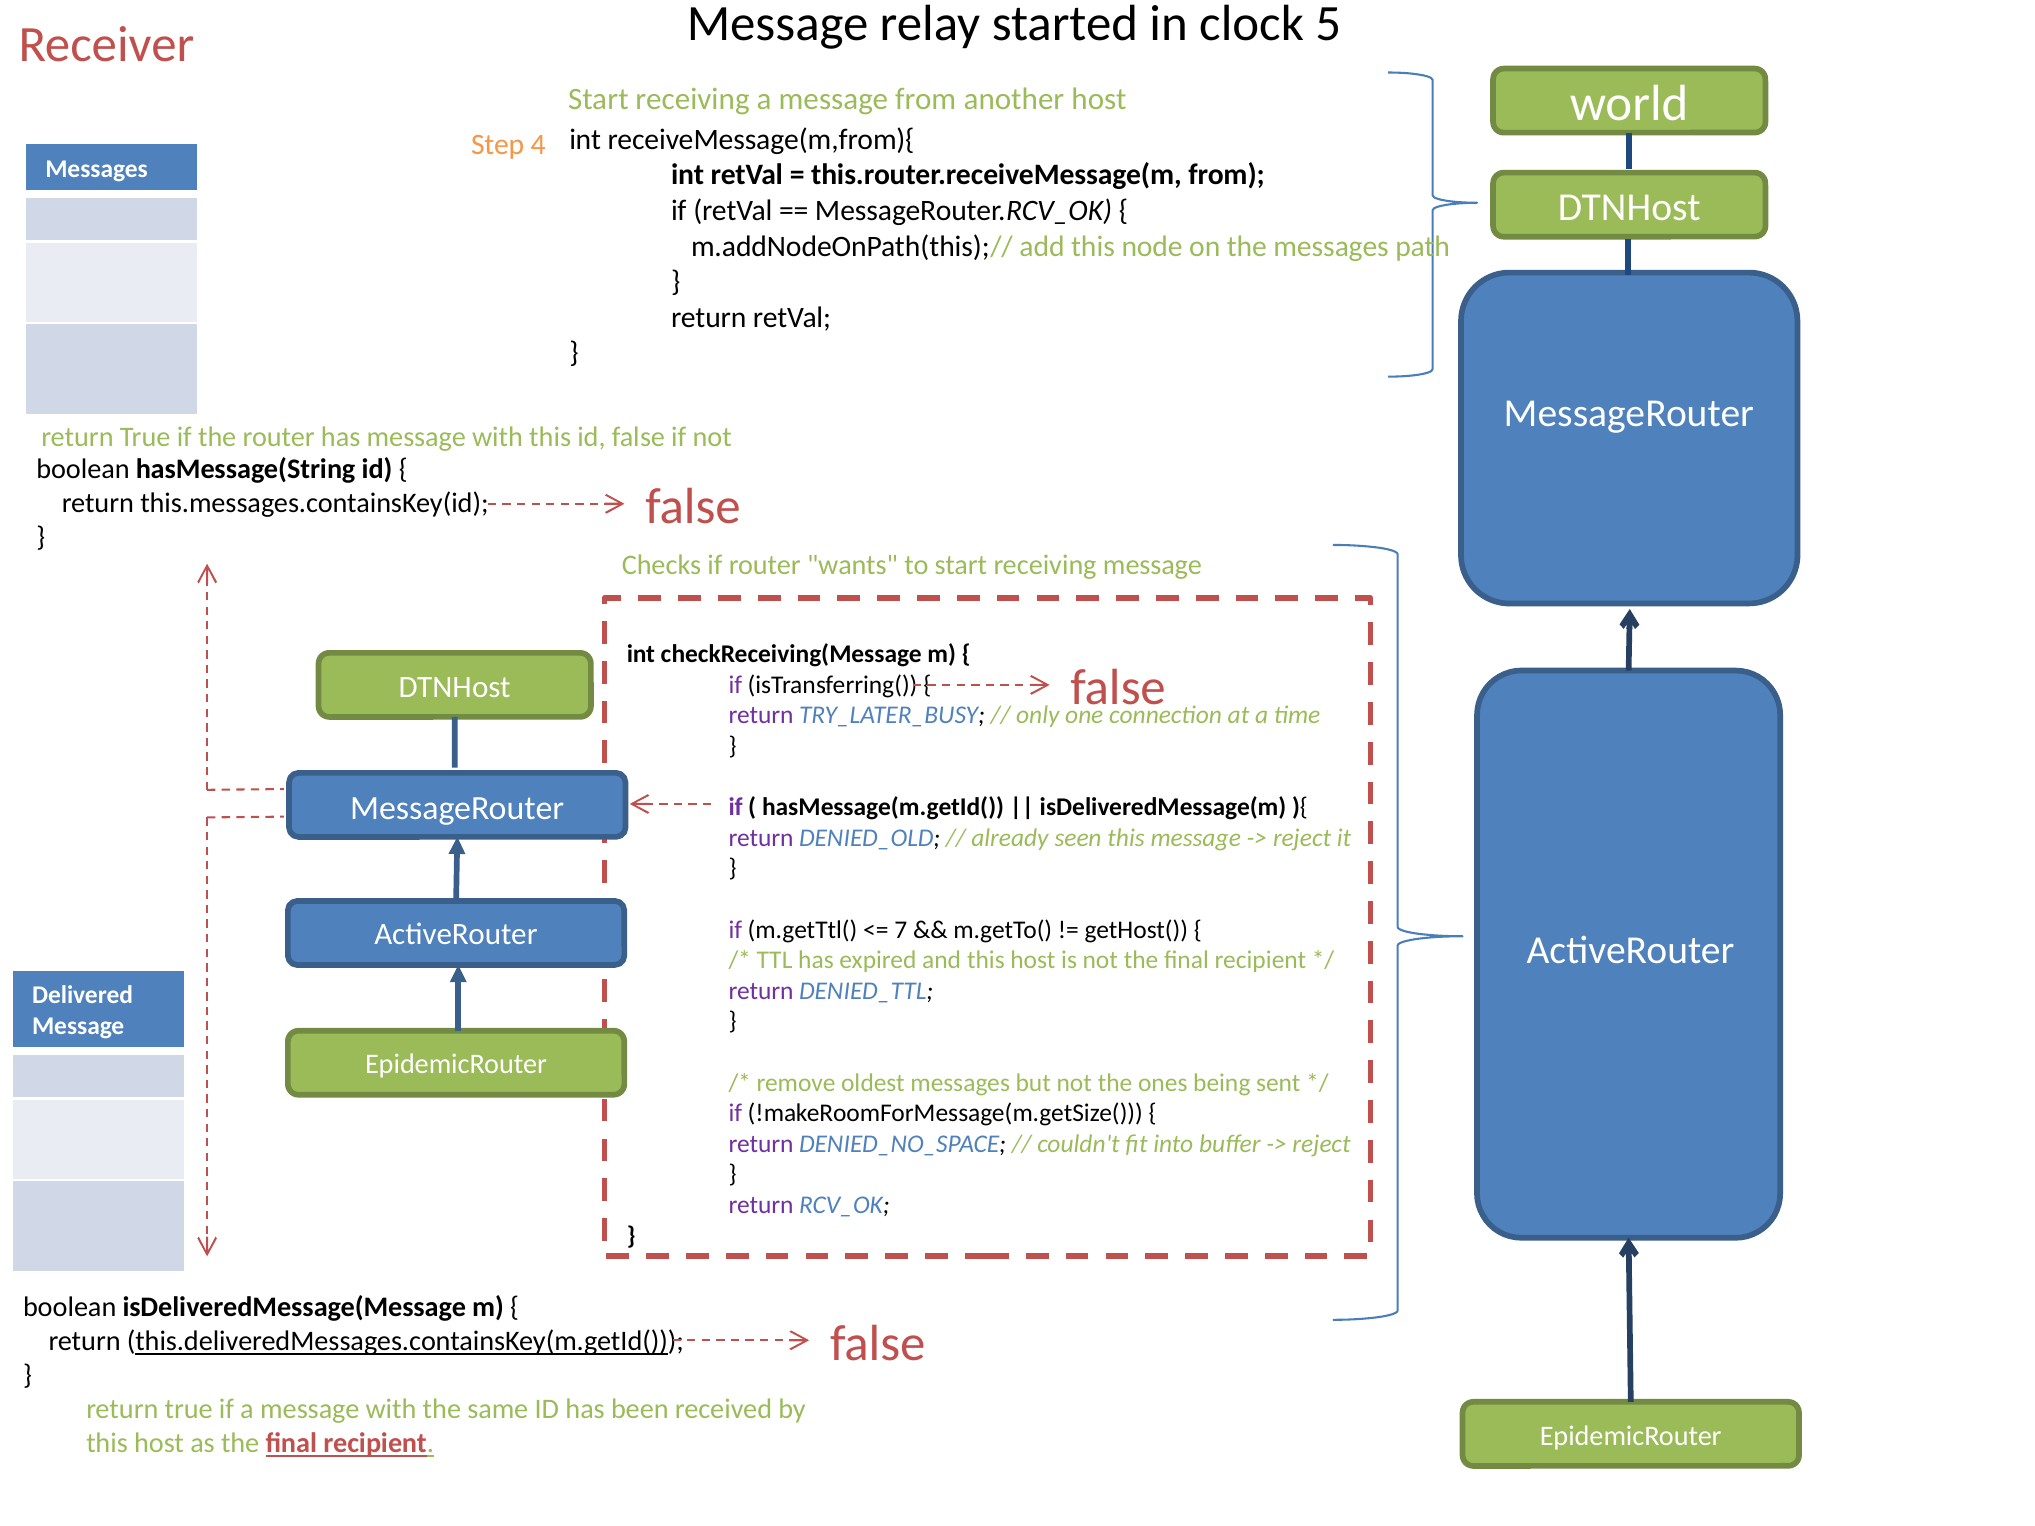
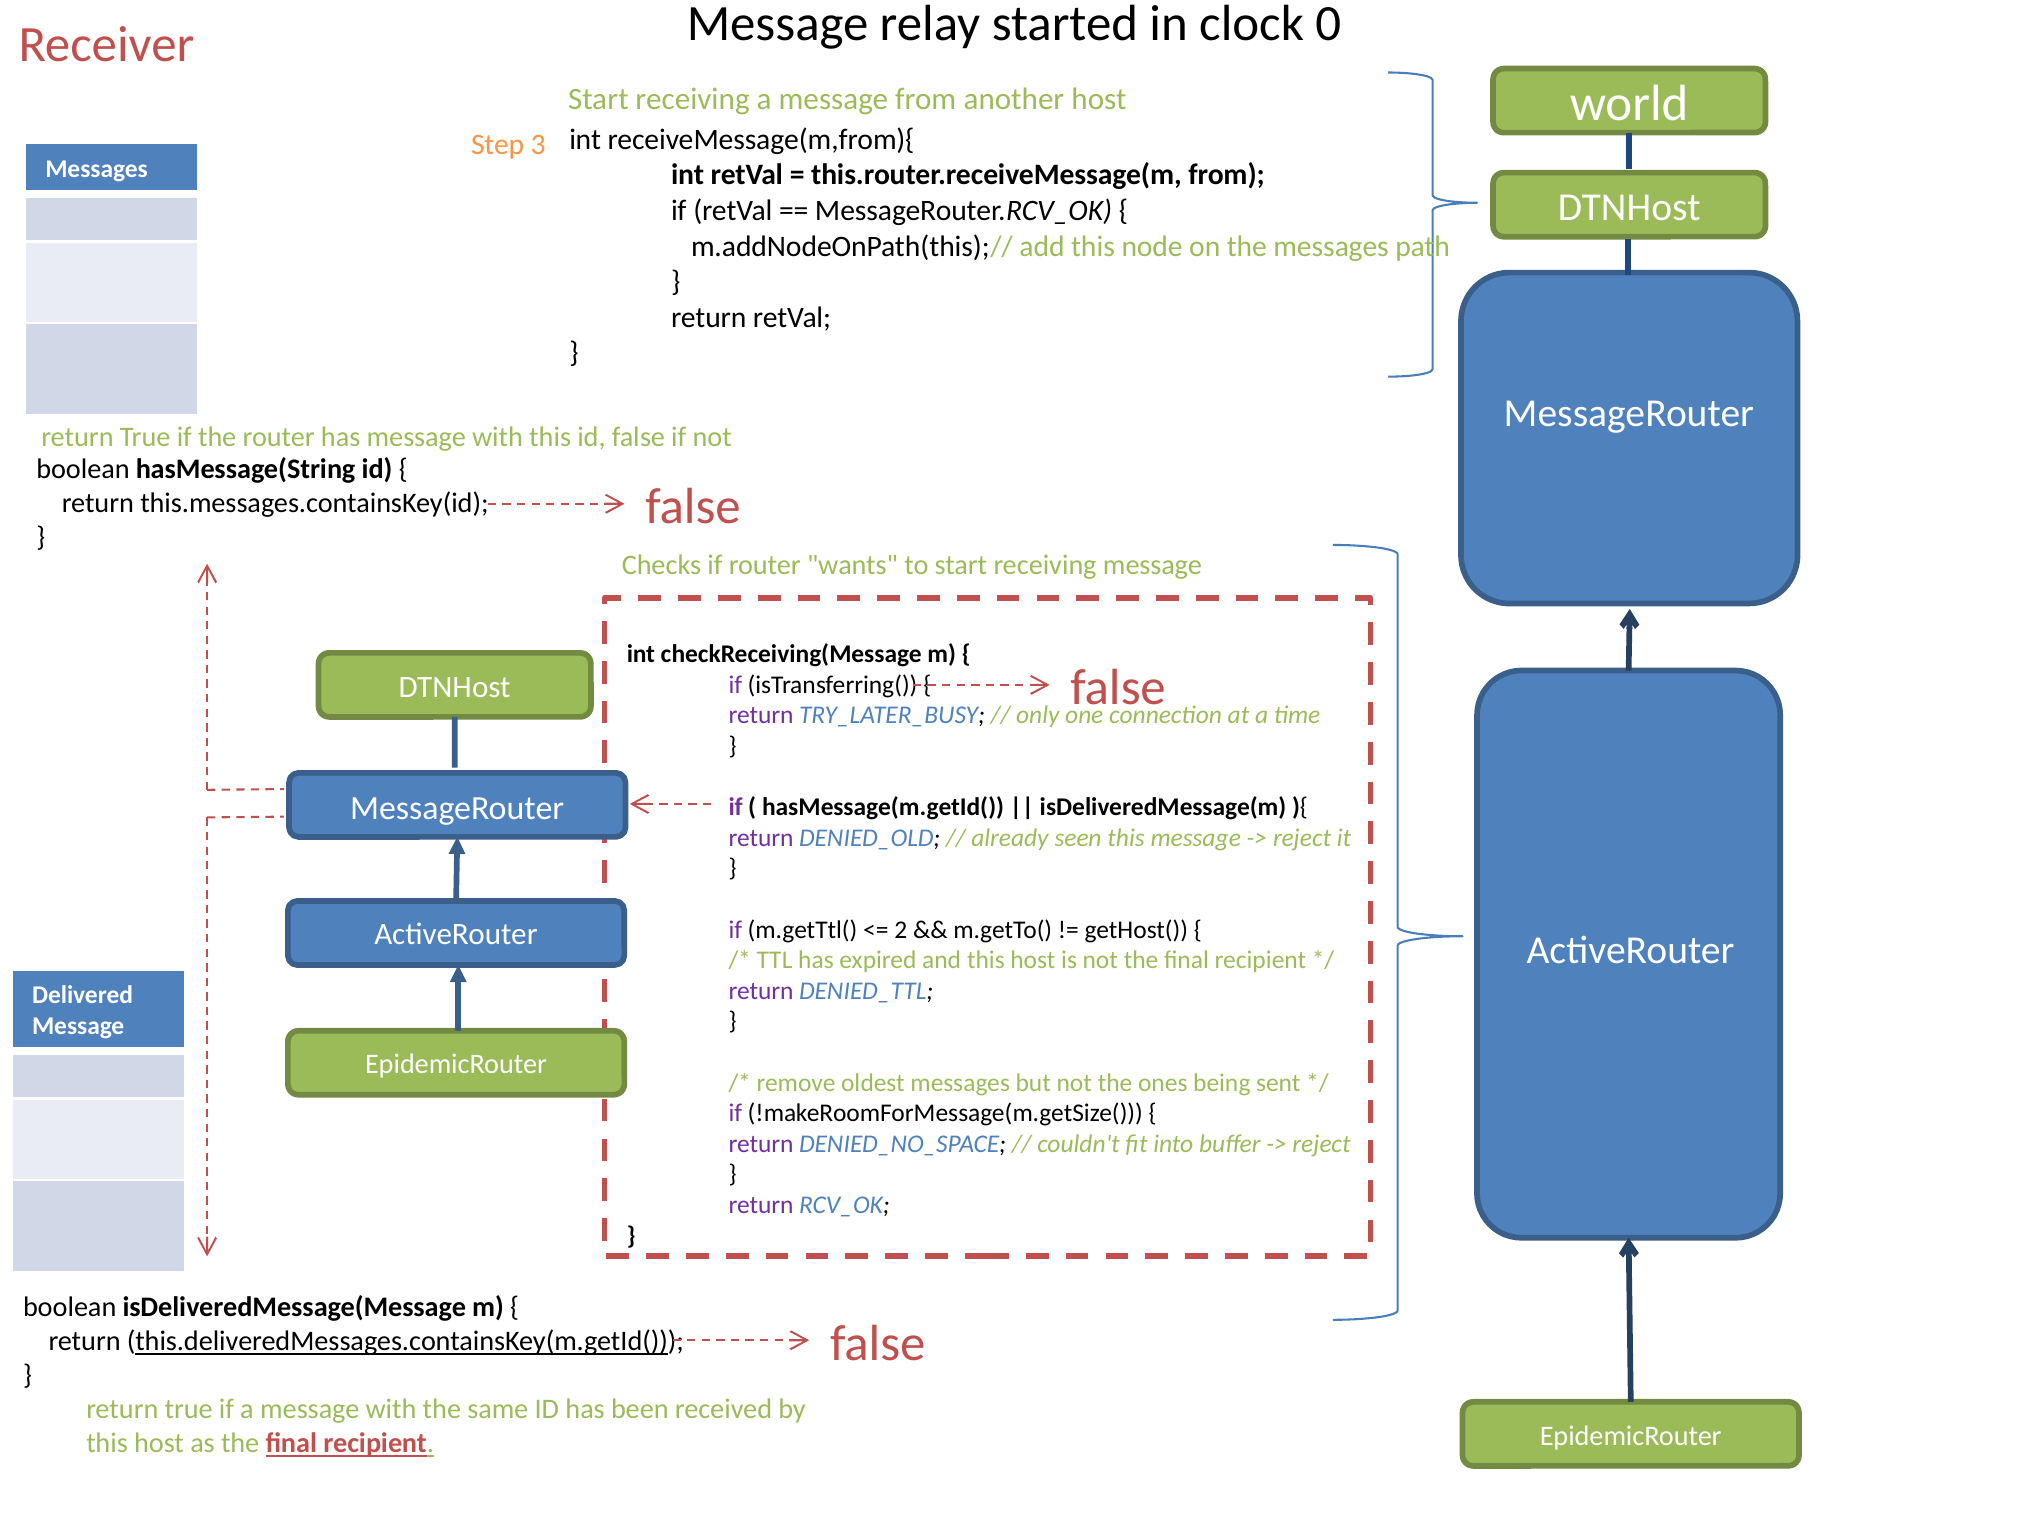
5: 5 -> 0 (1328, 24)
4: 4 -> 3 (538, 144)
7: 7 -> 2 (901, 930)
